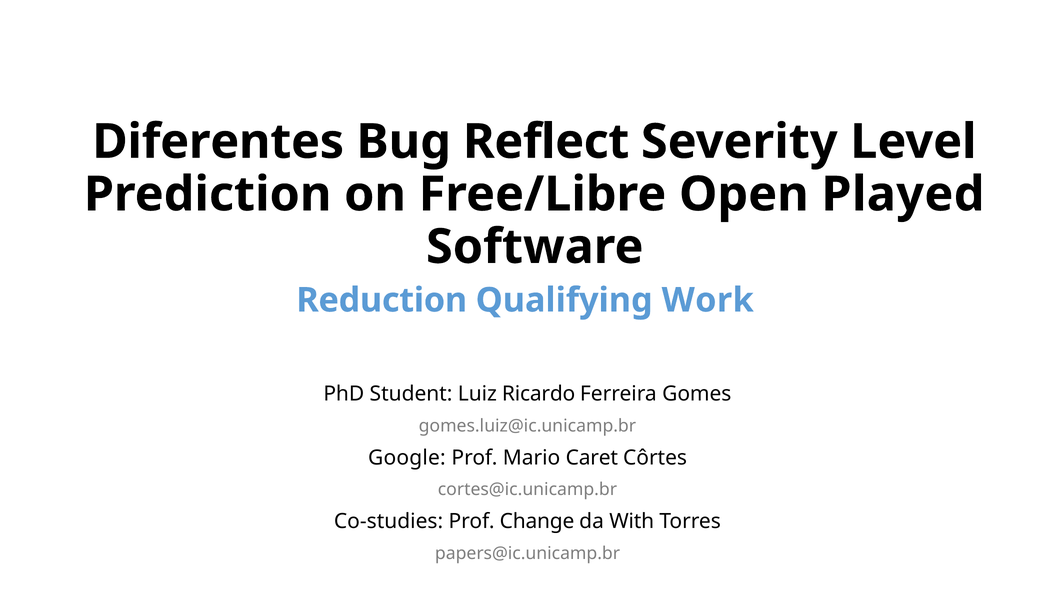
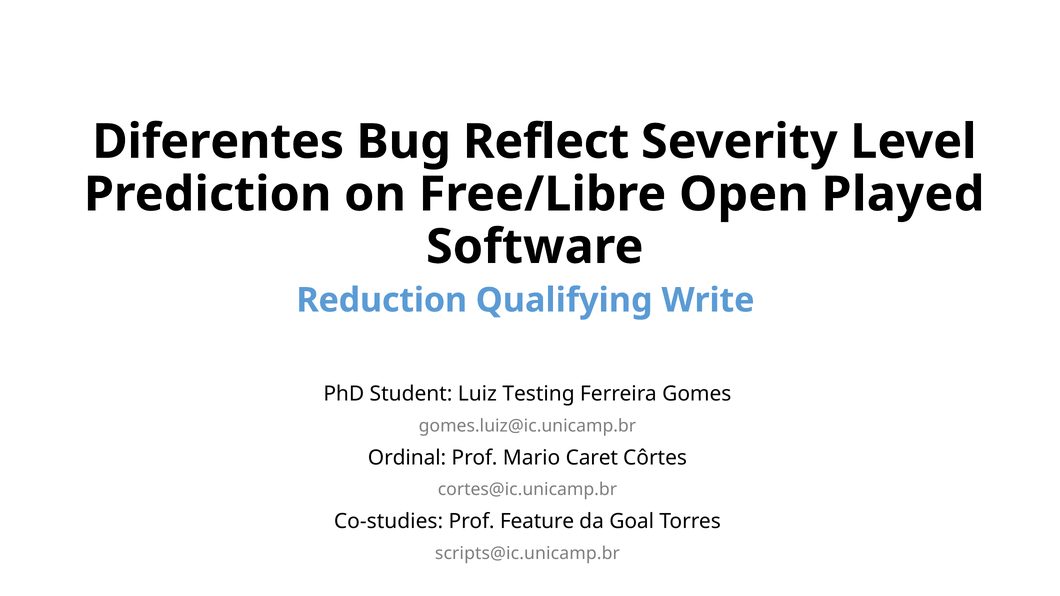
Work: Work -> Write (708, 300)
Ricardo: Ricardo -> Testing (539, 394)
Google: Google -> Ordinal (407, 458)
Change: Change -> Feature (537, 522)
With: With -> Goal (632, 522)
papers@ic.unicamp.br: papers@ic.unicamp.br -> scripts@ic.unicamp.br (527, 554)
